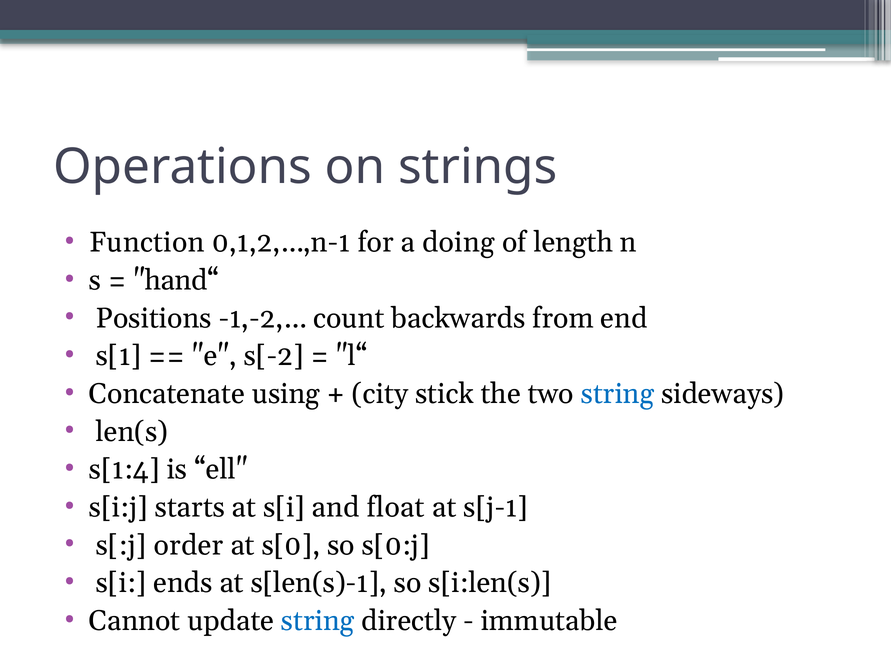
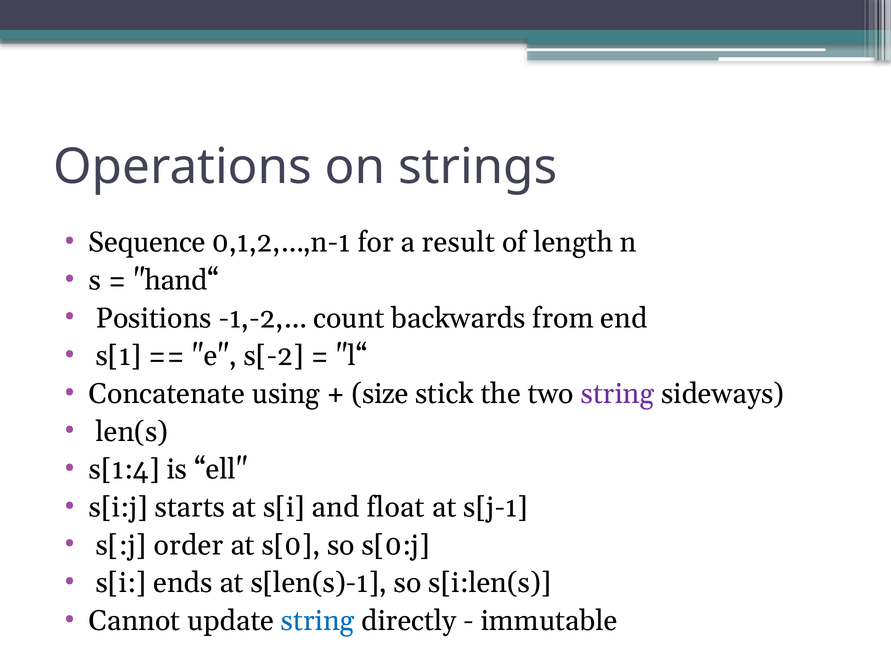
Function: Function -> Sequence (147, 243)
doing: doing -> result (458, 243)
city: city -> size (380, 394)
string colour: blue -> purple (617, 394)
